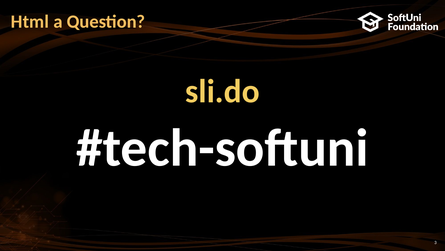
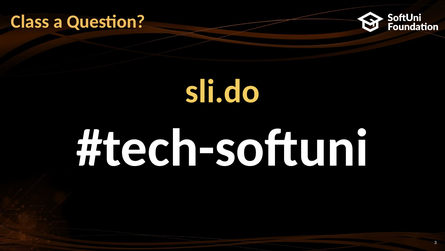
Html: Html -> Class (30, 22)
